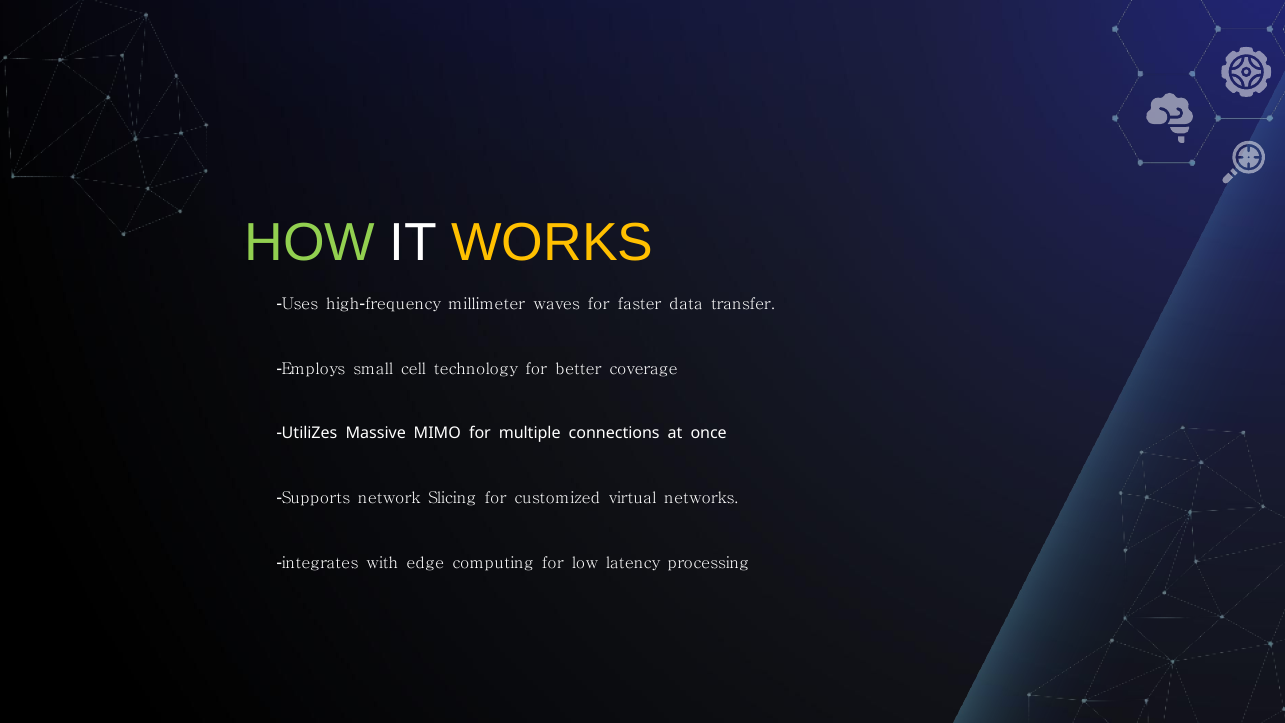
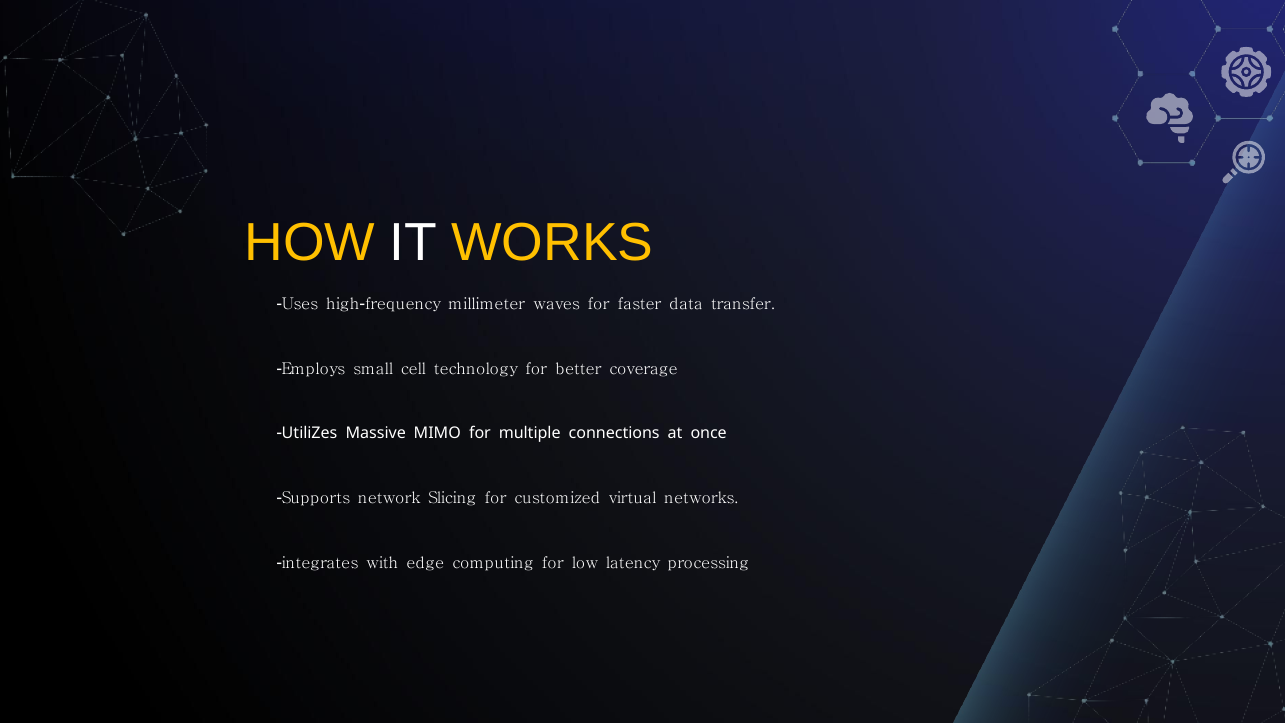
HOW colour: light green -> yellow (310, 243)
